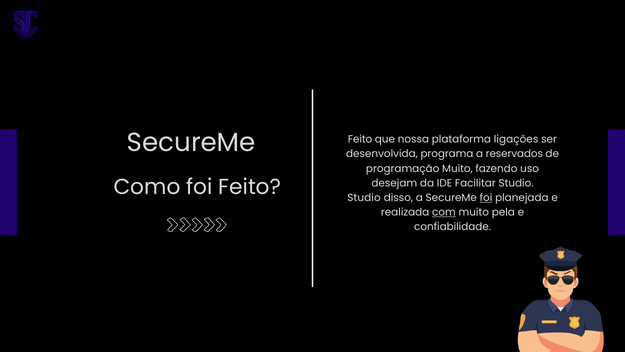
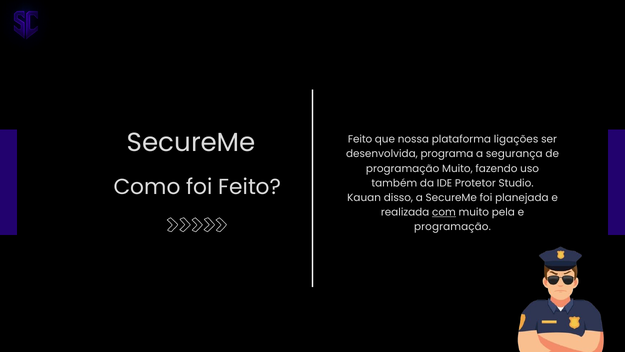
reservados: reservados -> segurança (514, 154)
desejam: desejam -> também (394, 183)
Facilitar: Facilitar -> Protetor (475, 183)
Studio: Studio -> Kauan (364, 198)
foi underline: present -> none (486, 198)
confiabilidade: confiabilidade -> programação (452, 227)
